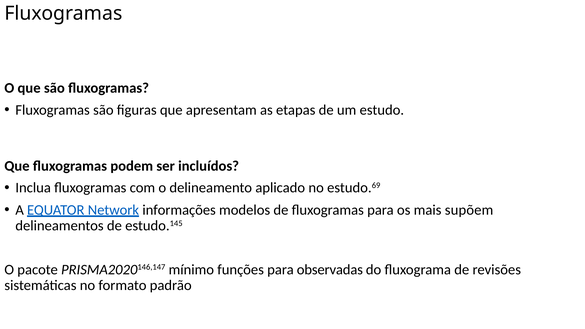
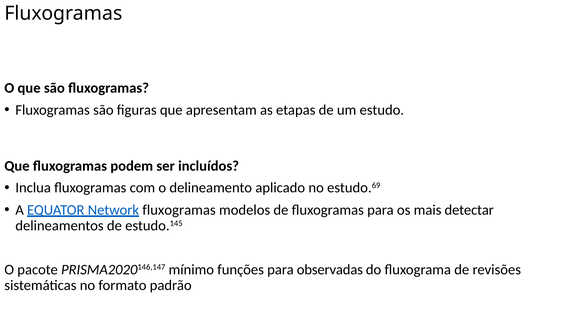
Network informações: informações -> fluxogramas (179, 210)
supõem: supõem -> detectar (469, 210)
